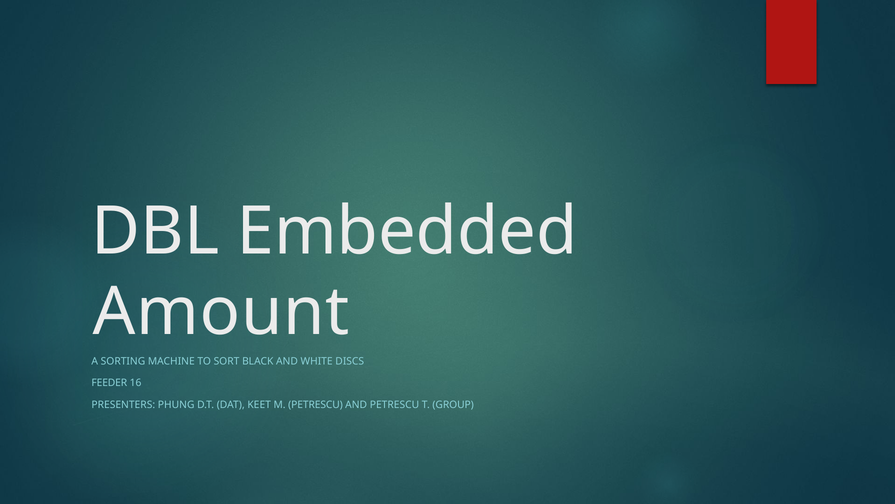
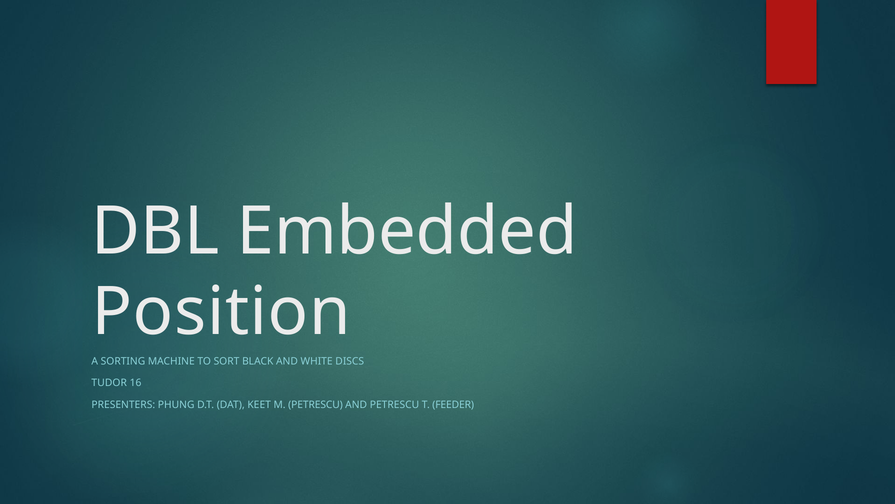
Amount: Amount -> Position (221, 312)
FEEDER: FEEDER -> TUDOR (109, 383)
GROUP: GROUP -> FEEDER (453, 404)
